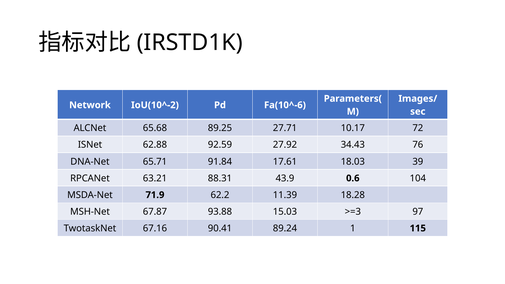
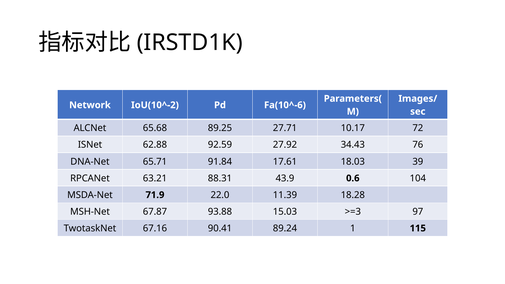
62.2: 62.2 -> 22.0 (220, 195)
